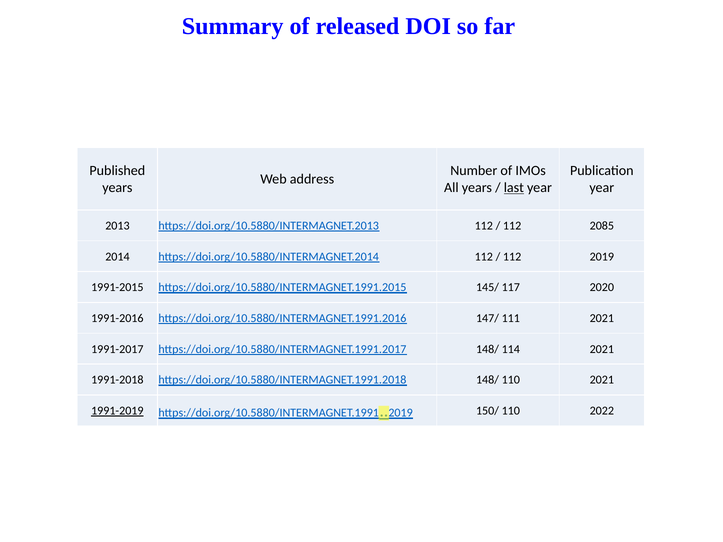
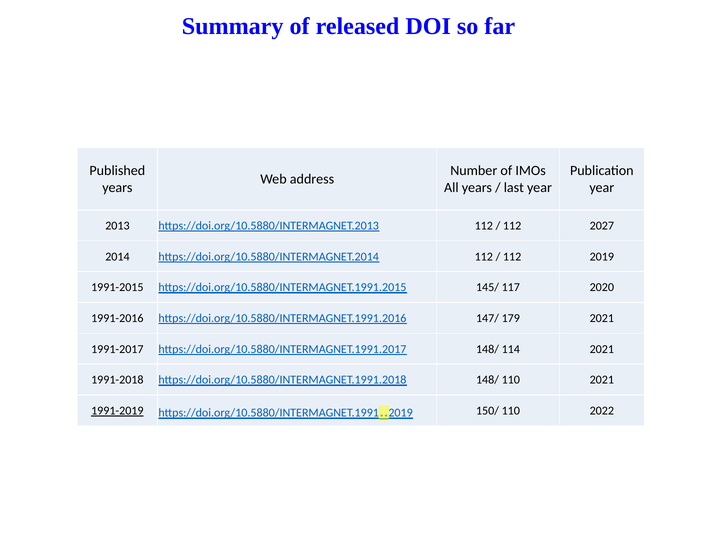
last underline: present -> none (514, 188)
2085: 2085 -> 2027 (602, 226)
111: 111 -> 179 (511, 318)
